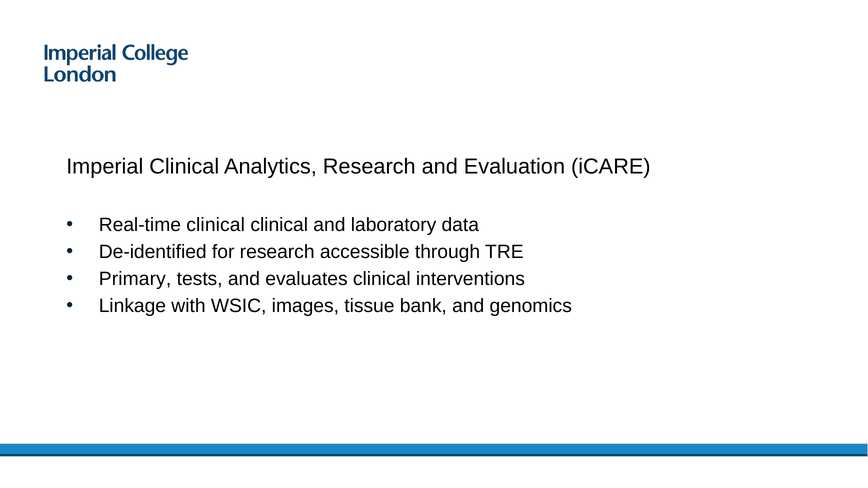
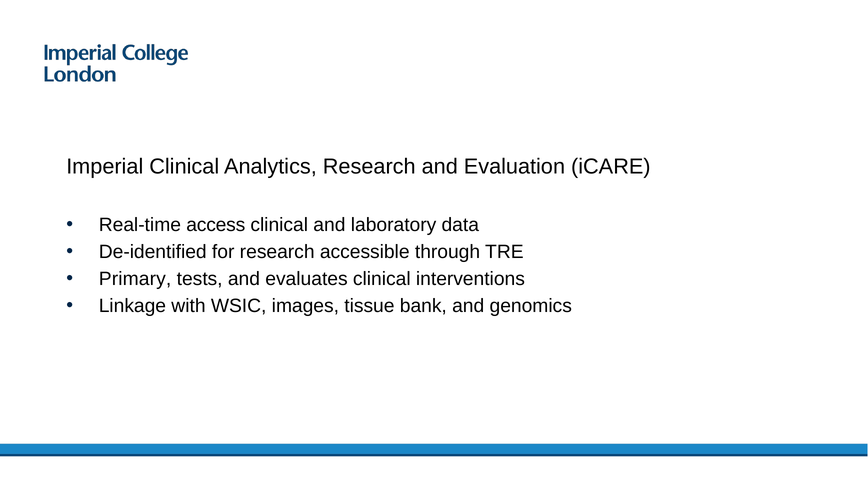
Real-time clinical: clinical -> access (216, 225)
